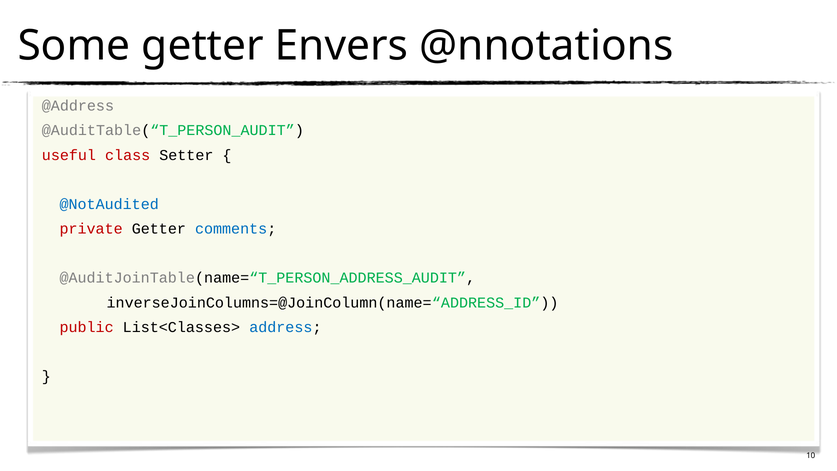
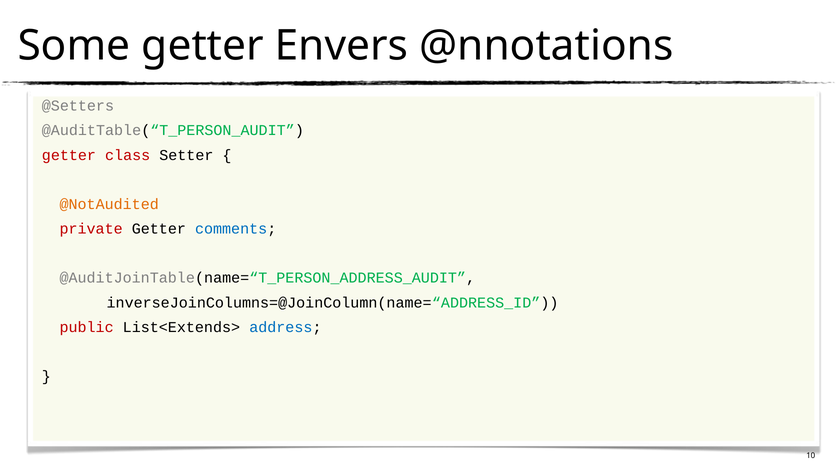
@Address: @Address -> @Setters (78, 106)
useful: useful -> getter (69, 155)
@NotAudited colour: blue -> orange (109, 204)
List<Classes>: List<Classes> -> List<Extends> (181, 327)
